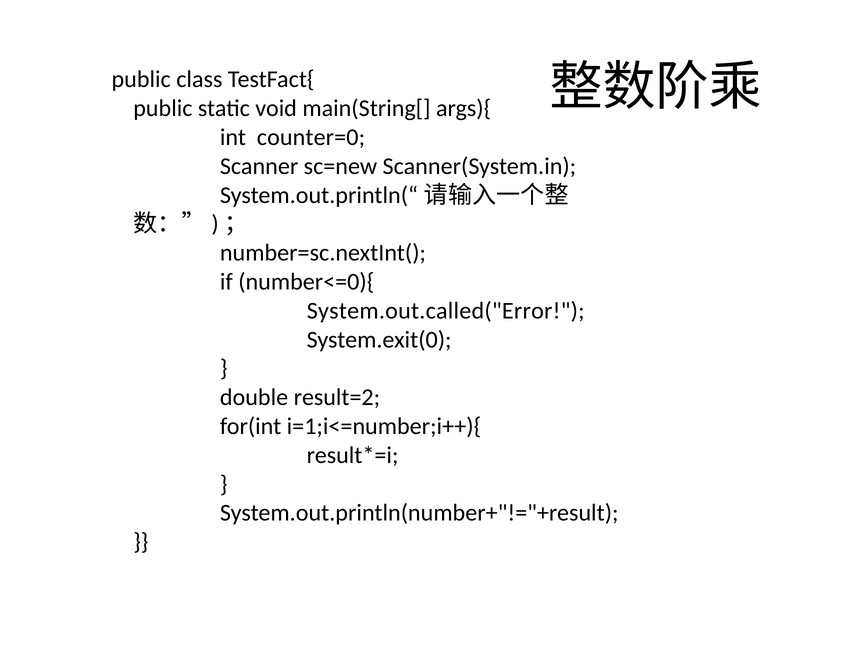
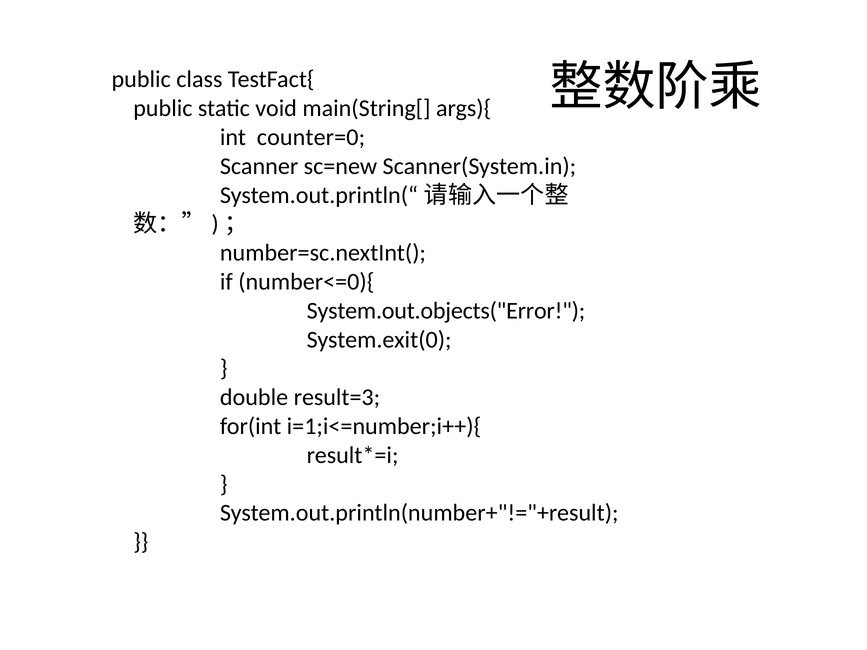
System.out.called("Error: System.out.called("Error -> System.out.objects("Error (446, 311)
result=2: result=2 -> result=3 (337, 398)
